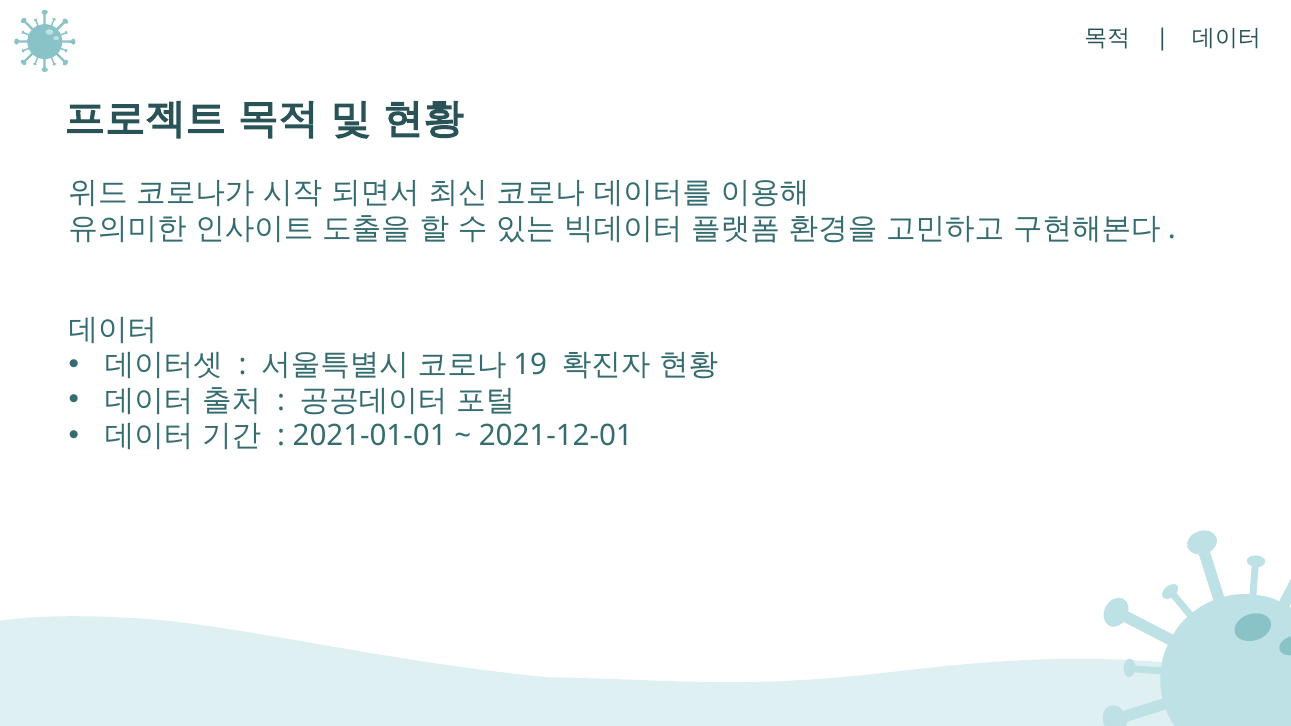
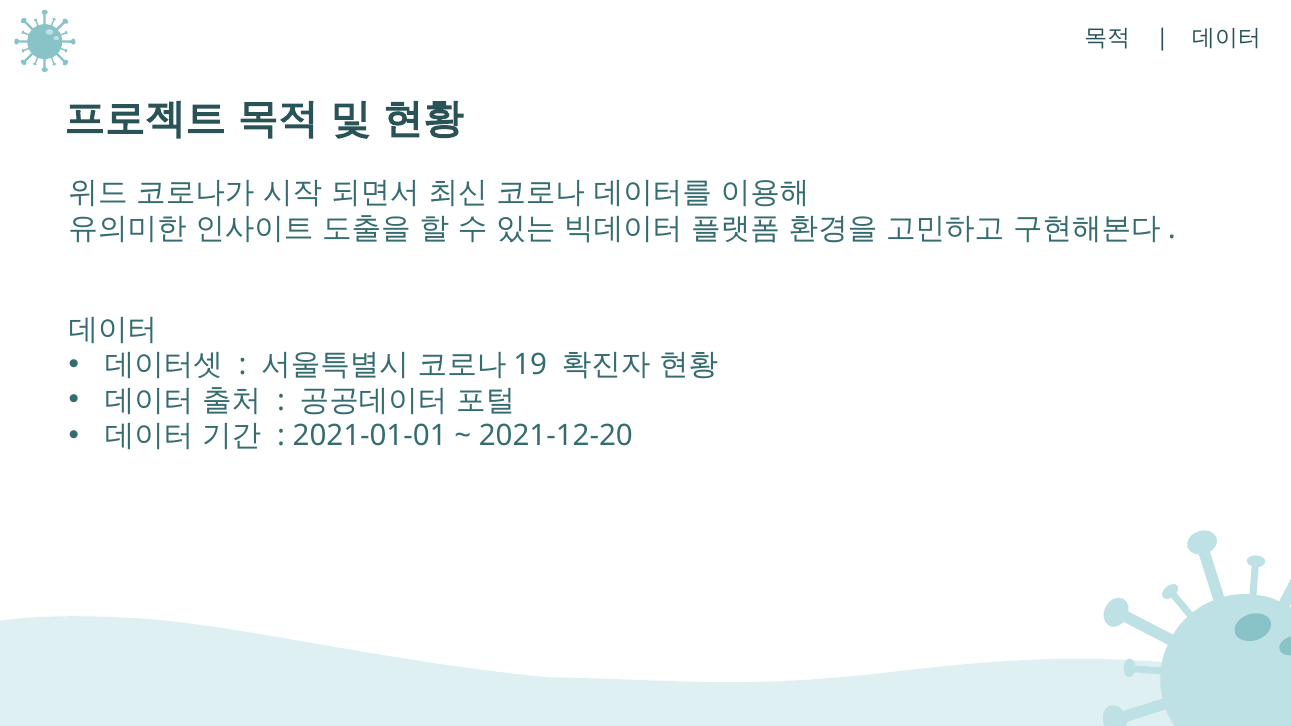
2021-12-01: 2021-12-01 -> 2021-12-20 (556, 436)
